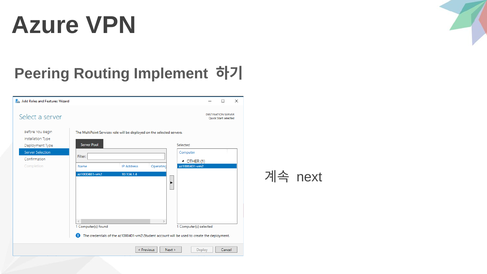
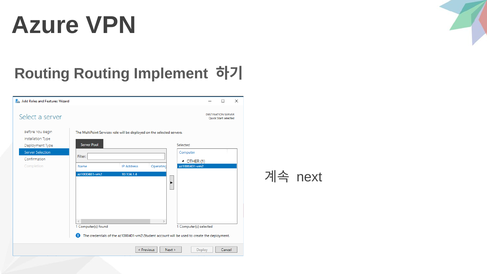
Peering: Peering -> Routing (42, 74)
